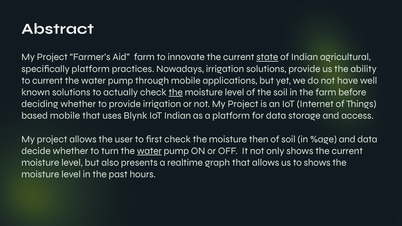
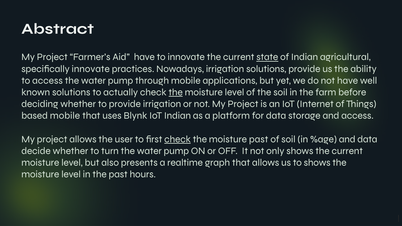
Aid farm: farm -> have (144, 57)
specifically platform: platform -> innovate (91, 69)
to current: current -> access (47, 81)
check underline: none -> present (178, 139)
moisture then: then -> past (259, 139)
water underline: present -> none (149, 151)
